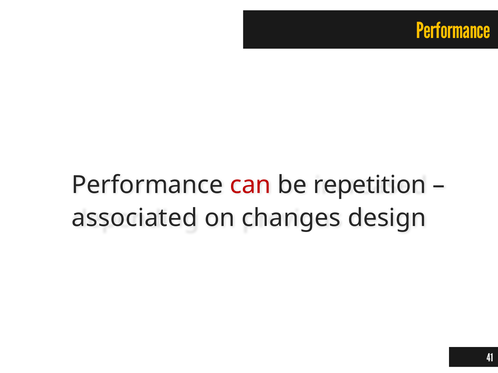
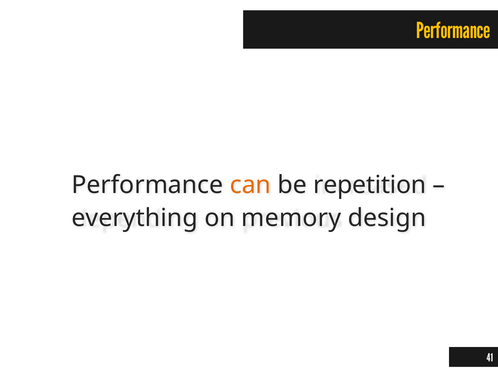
can colour: red -> orange (250, 185)
associated: associated -> everything (135, 218)
changes: changes -> memory (291, 218)
